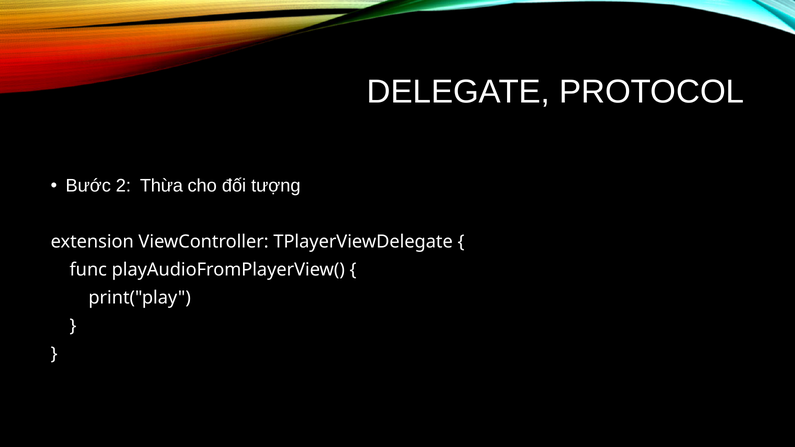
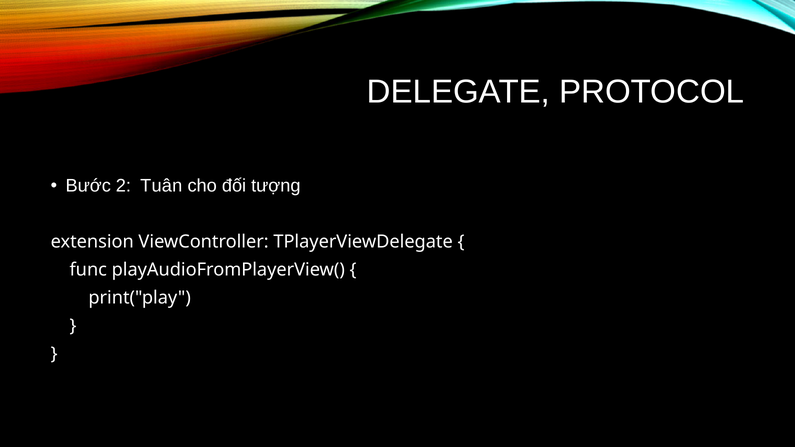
Thừa: Thừa -> Tuân (161, 186)
